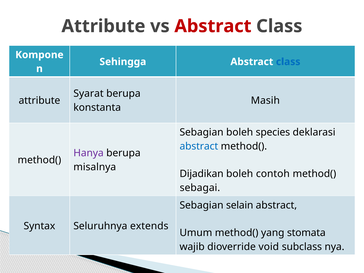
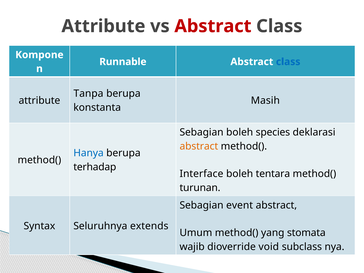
Sehingga: Sehingga -> Runnable (123, 62)
Syarat: Syarat -> Tanpa (88, 94)
abstract colour: blue -> orange (199, 146)
Hanya colour: purple -> blue (89, 153)
misalnya: misalnya -> terhadap (95, 167)
Dijadikan: Dijadikan -> Interface (201, 174)
contoh: contoh -> tentara (273, 174)
sebagai: sebagai -> turunan (200, 188)
selain: selain -> event (240, 205)
